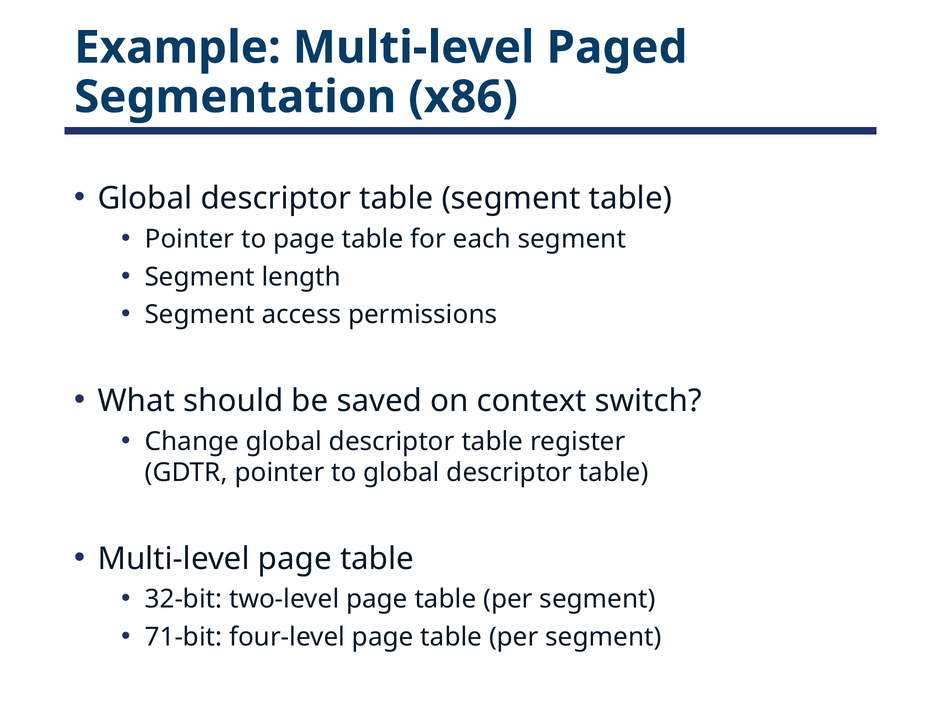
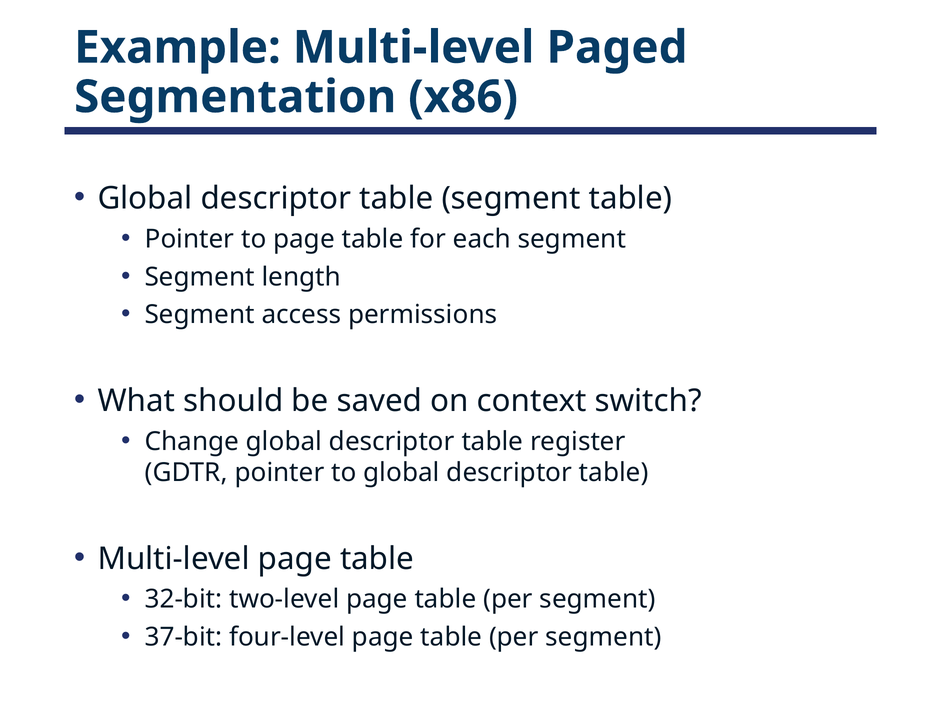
71-bit: 71-bit -> 37-bit (183, 637)
